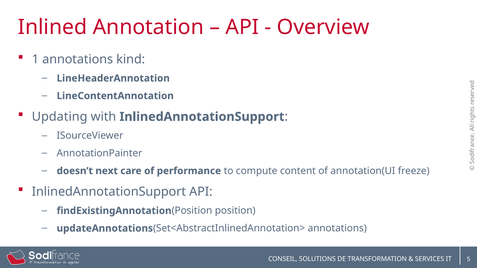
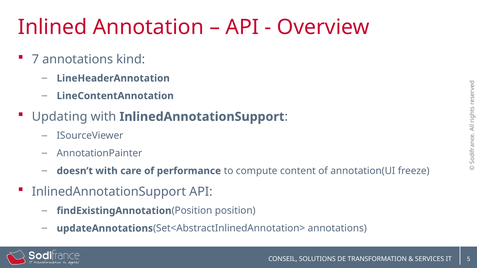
1: 1 -> 7 (35, 59)
doesn’t next: next -> with (107, 171)
